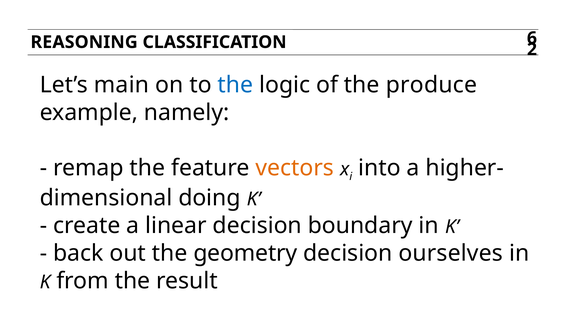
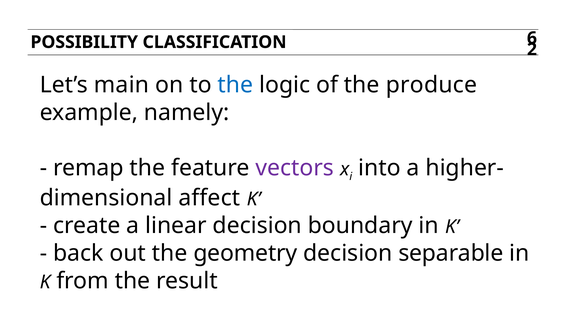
REASONING: REASONING -> POSSIBILITY (84, 42)
vectors colour: orange -> purple (295, 168)
doing: doing -> affect (209, 198)
decision ourselves: ourselves -> separable (451, 253)
